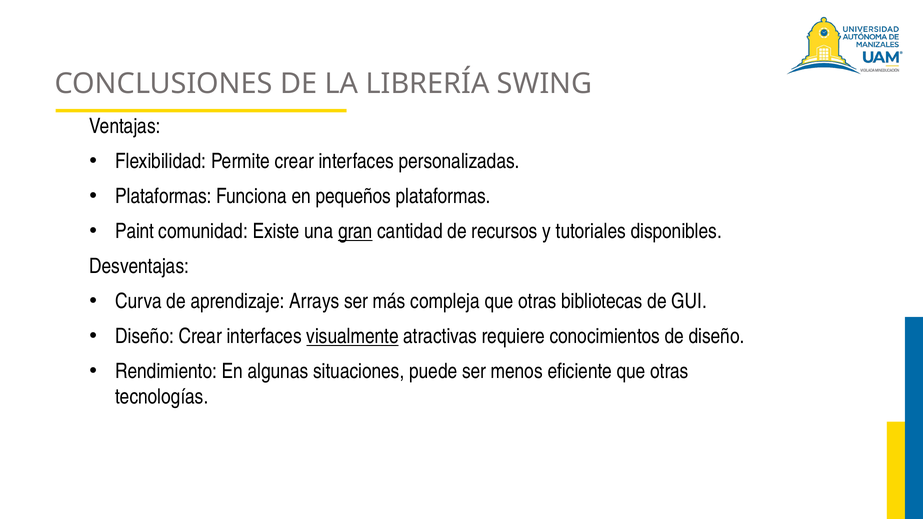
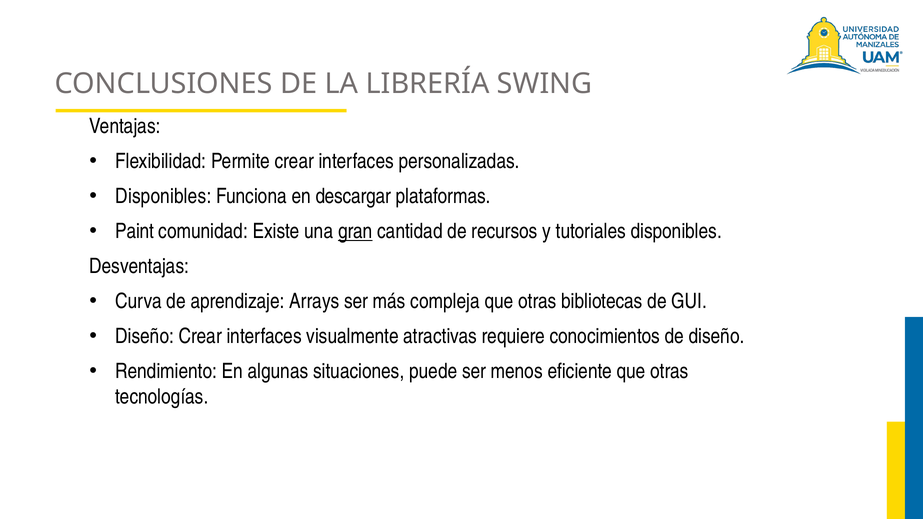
Plataformas: Plataformas -> Disponibles (163, 197)
pequeños: pequeños -> descargar (353, 197)
visualmente underline: present -> none (353, 337)
